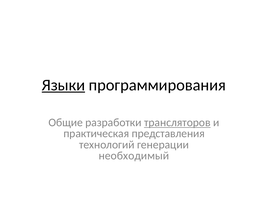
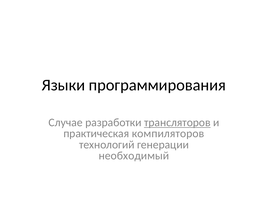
Языки underline: present -> none (63, 85)
Общие: Общие -> Случае (66, 123)
представления: представления -> компиляторов (168, 134)
